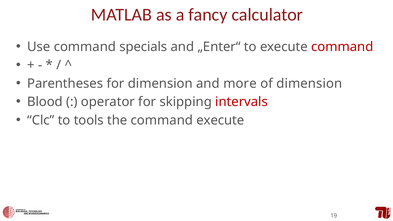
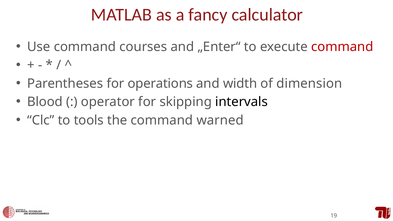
specials: specials -> courses (143, 47)
for dimension: dimension -> operations (160, 84)
more: more -> width (240, 84)
intervals colour: red -> black (242, 102)
command execute: execute -> warned (220, 120)
